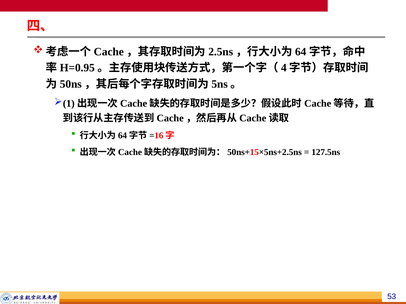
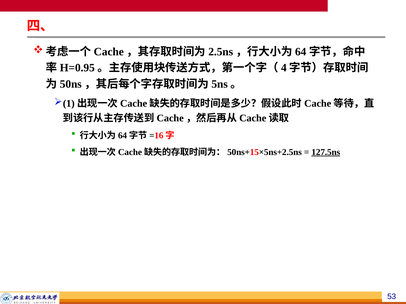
127.5ns underline: none -> present (326, 152)
